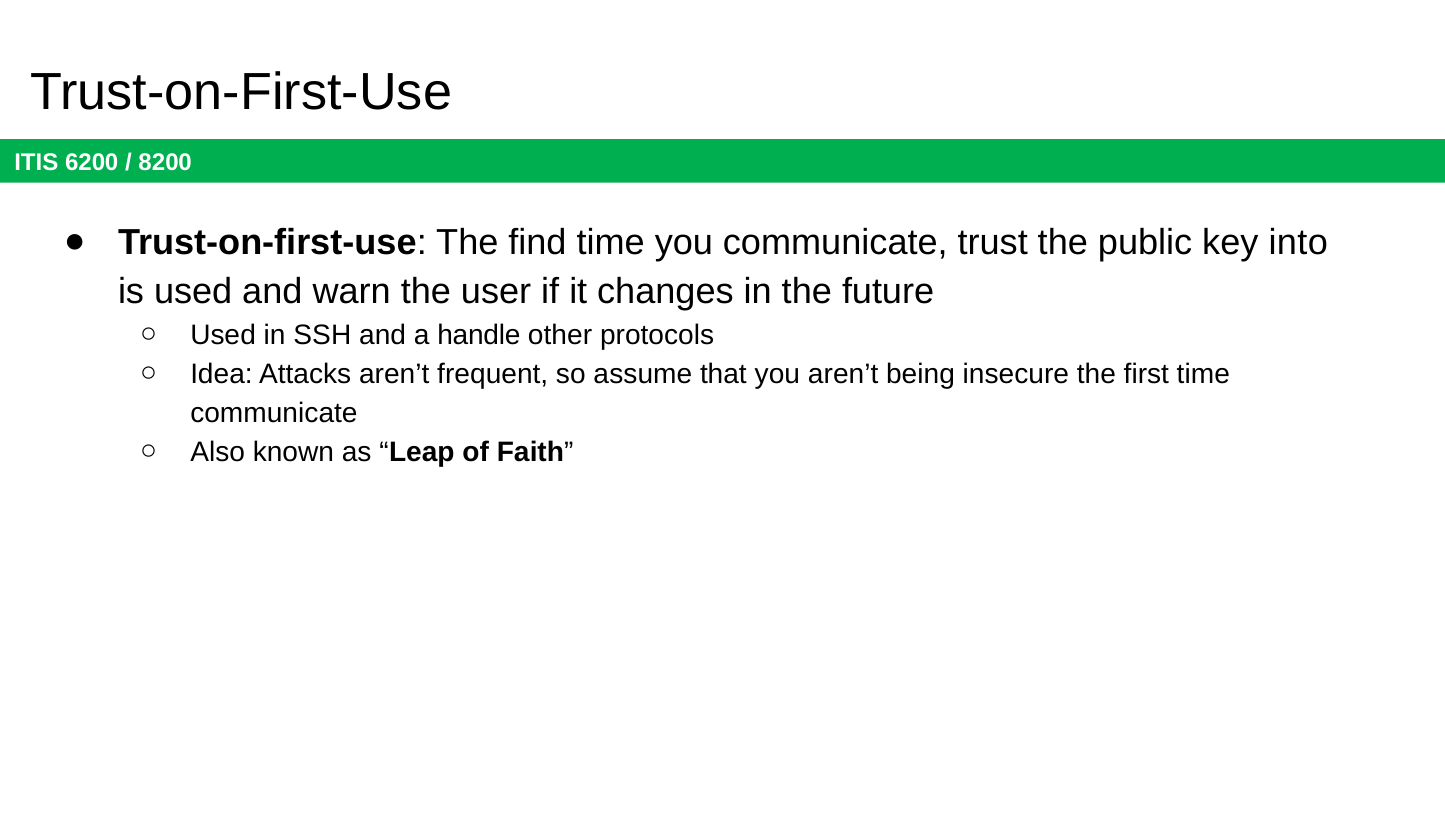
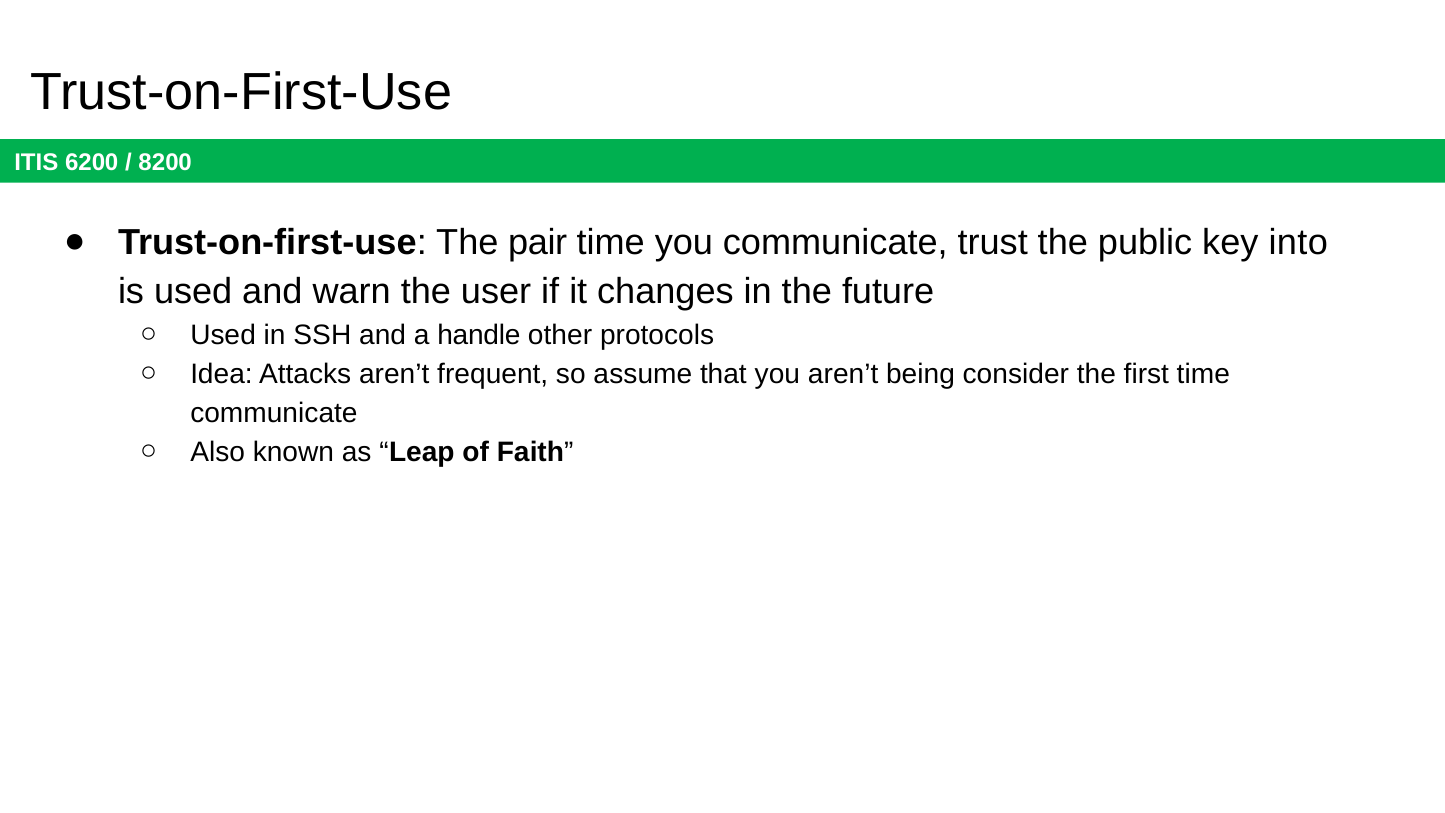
find: find -> pair (538, 242)
insecure: insecure -> consider (1016, 374)
